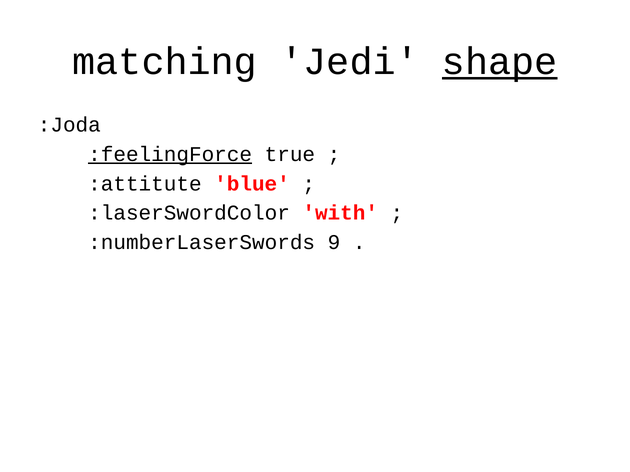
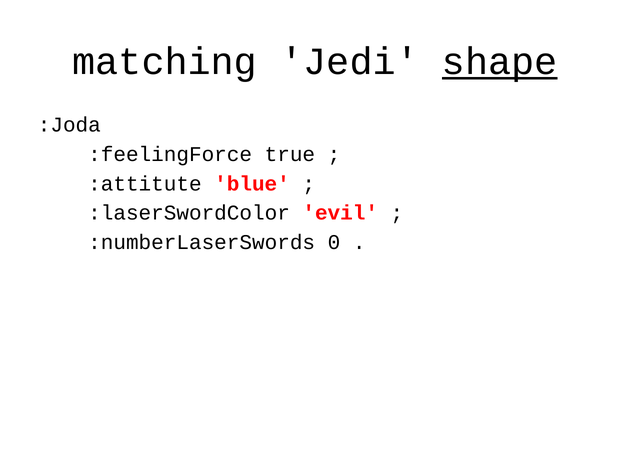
:feelingForce underline: present -> none (170, 154)
with: with -> evil (340, 213)
9: 9 -> 0 (334, 243)
